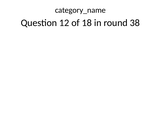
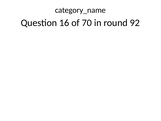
12: 12 -> 16 (64, 23)
18: 18 -> 70 (87, 23)
38: 38 -> 92 (135, 23)
